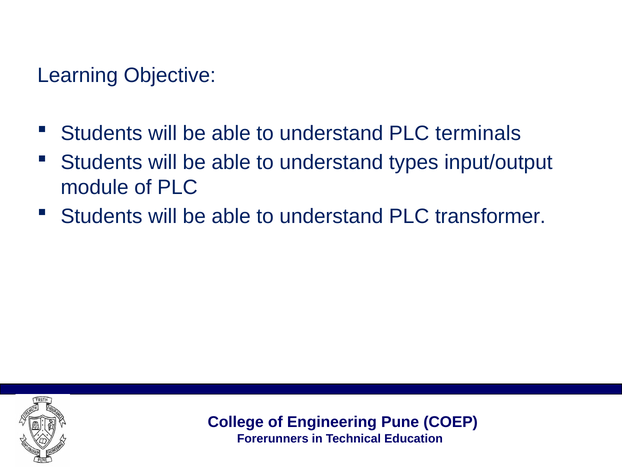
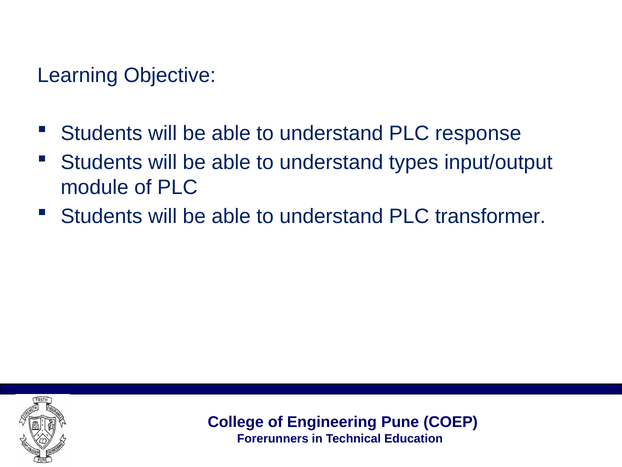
terminals: terminals -> response (478, 133)
